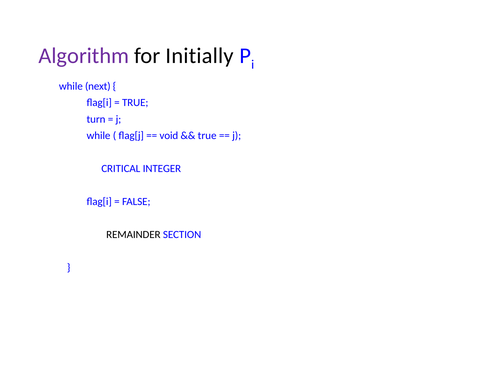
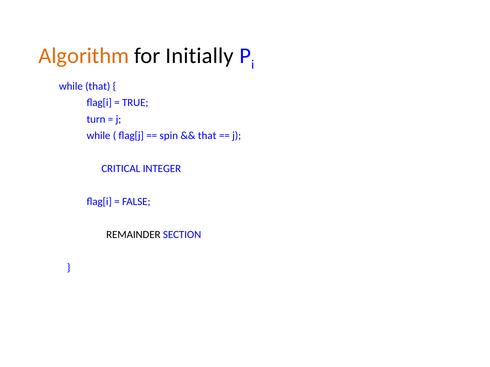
Algorithm colour: purple -> orange (84, 56)
while next: next -> that (98, 86)
void: void -> spin (169, 136)
true: true -> that (207, 136)
